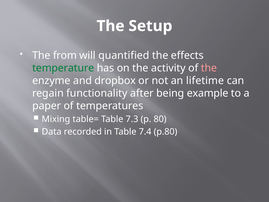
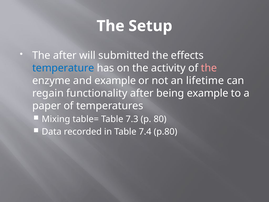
The from: from -> after (65, 55)
quantified: quantified -> submitted (124, 55)
temperature colour: green -> blue (63, 68)
and dropbox: dropbox -> example (115, 81)
